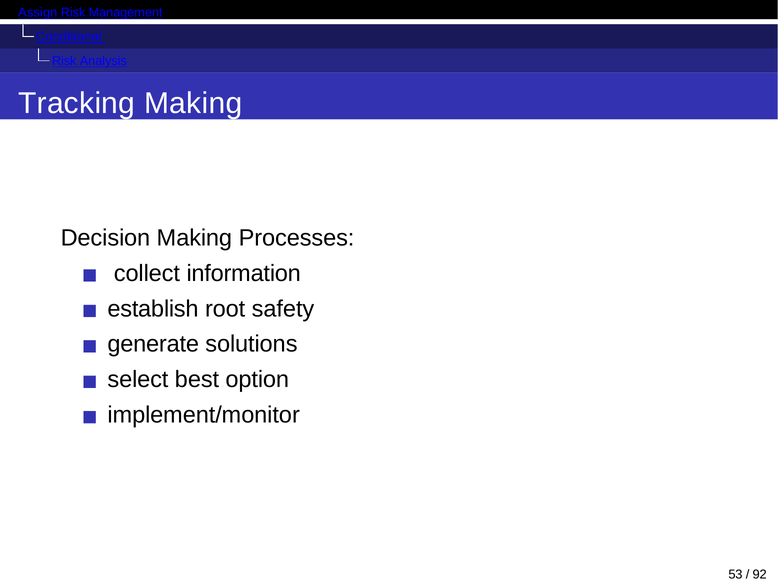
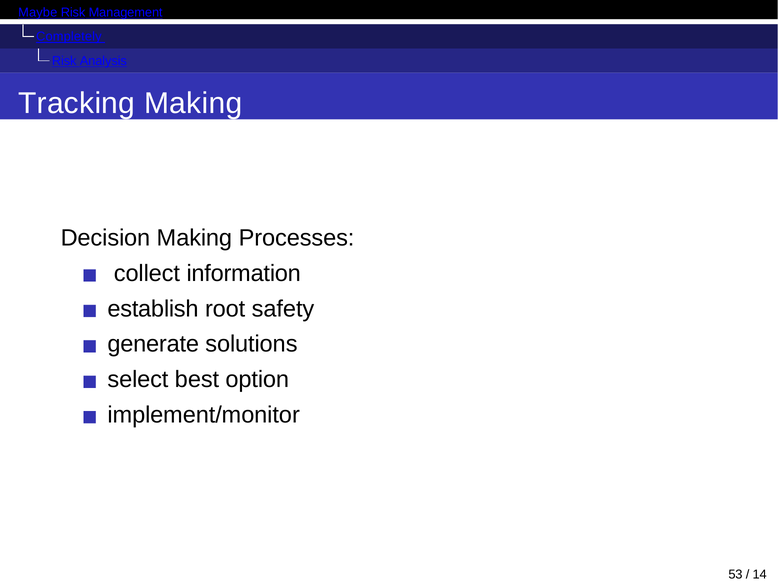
Assign: Assign -> Maybe (38, 12)
Conditional: Conditional -> Completely (69, 37)
92: 92 -> 14 (760, 574)
